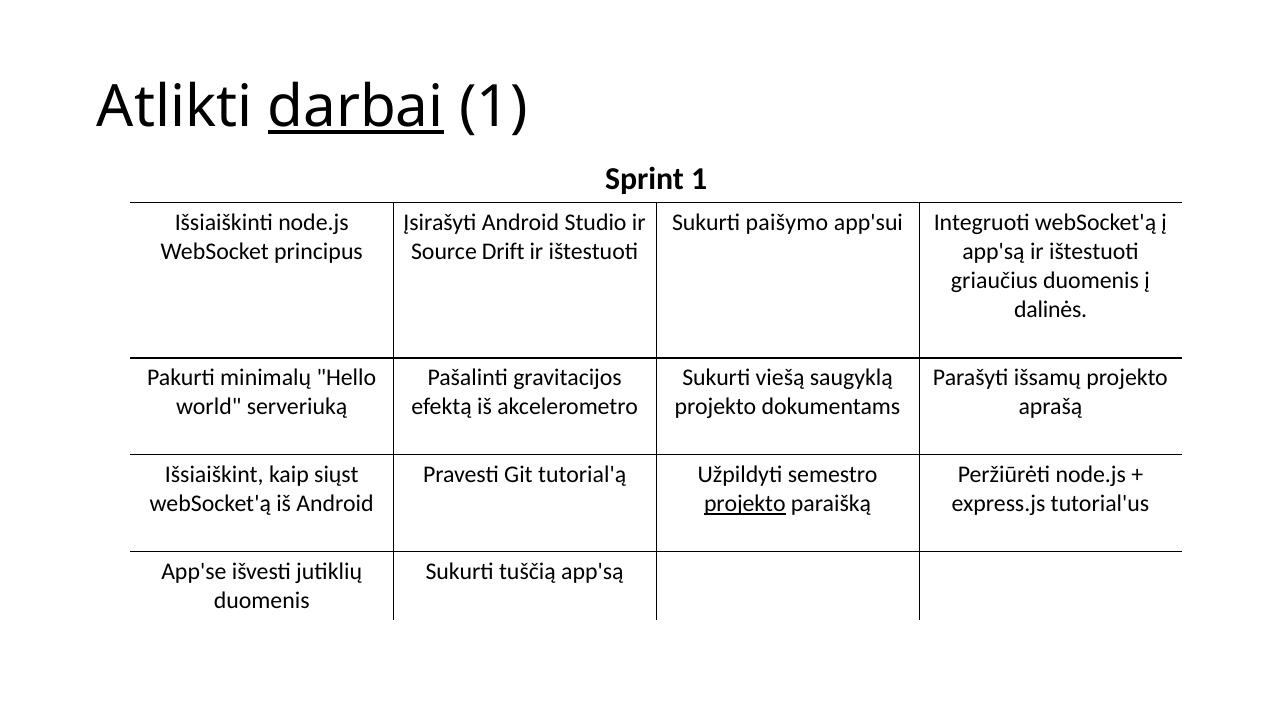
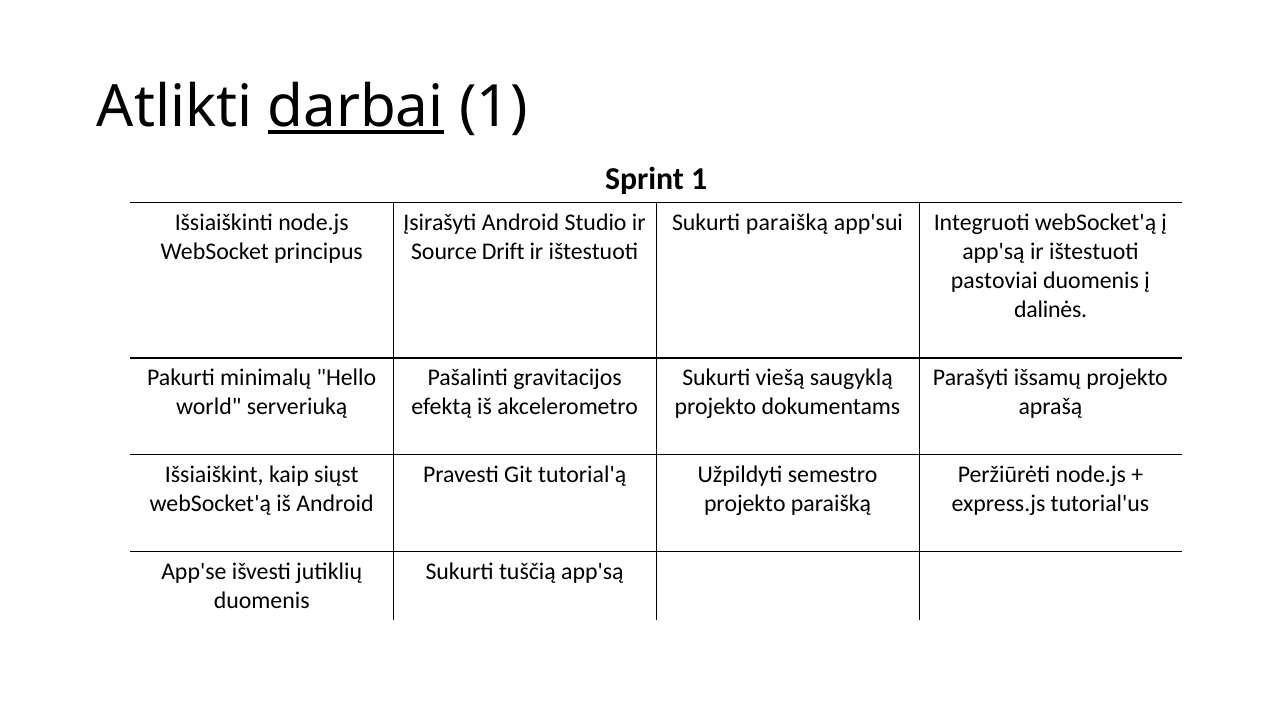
Sukurti paišymo: paišymo -> paraišką (787, 222)
griaučius: griaučius -> pastoviai (994, 280)
projekto underline: present -> none (745, 503)
